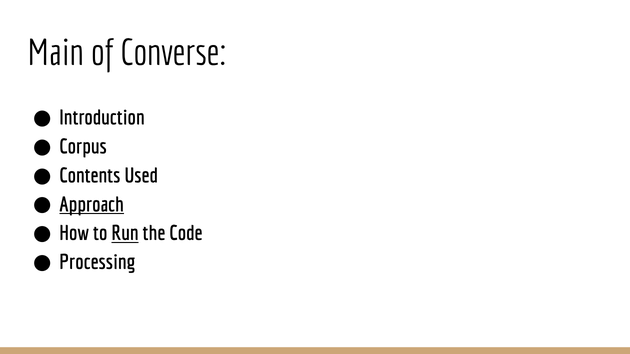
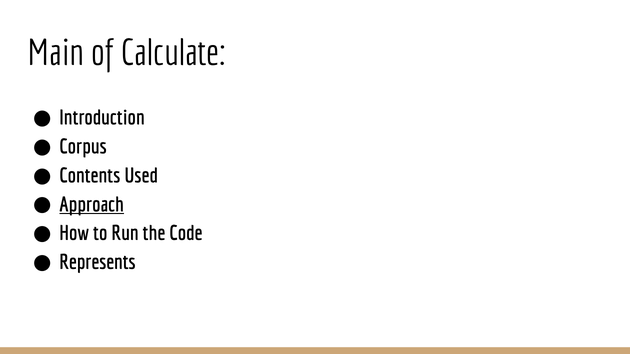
Converse: Converse -> Calculate (173, 53)
Run underline: present -> none (125, 234)
Processing: Processing -> Represents (98, 263)
